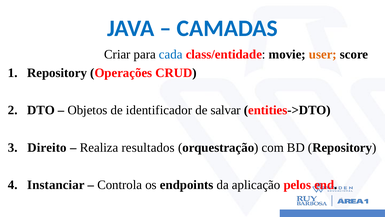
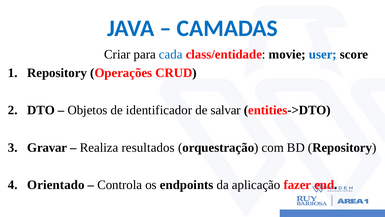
user colour: orange -> blue (323, 54)
Direito: Direito -> Gravar (47, 147)
Instanciar: Instanciar -> Orientado (56, 184)
pelos: pelos -> fazer (297, 184)
